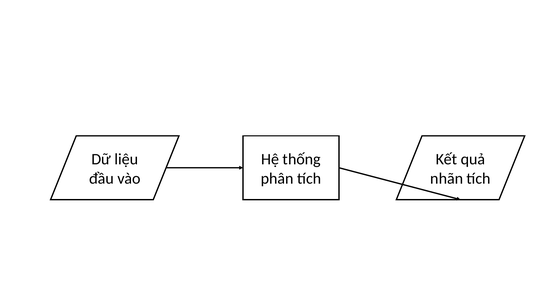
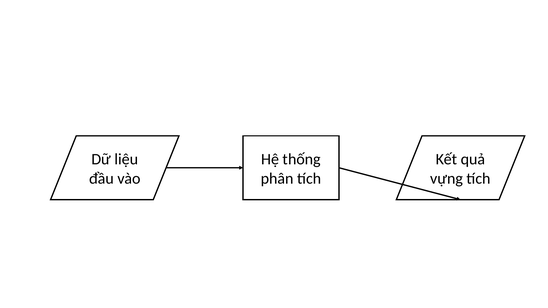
nhãn: nhãn -> vựng (447, 179)
